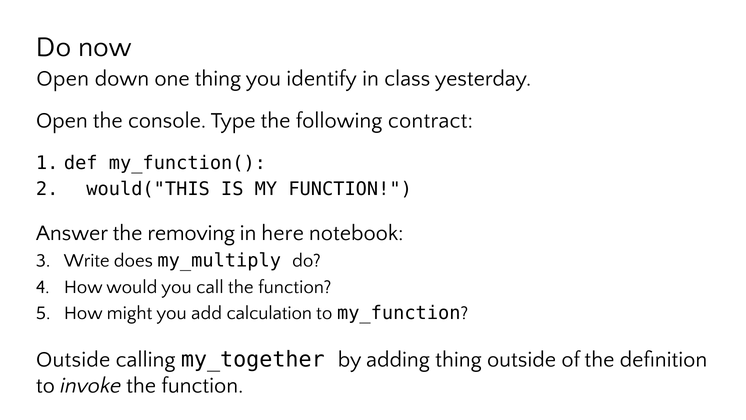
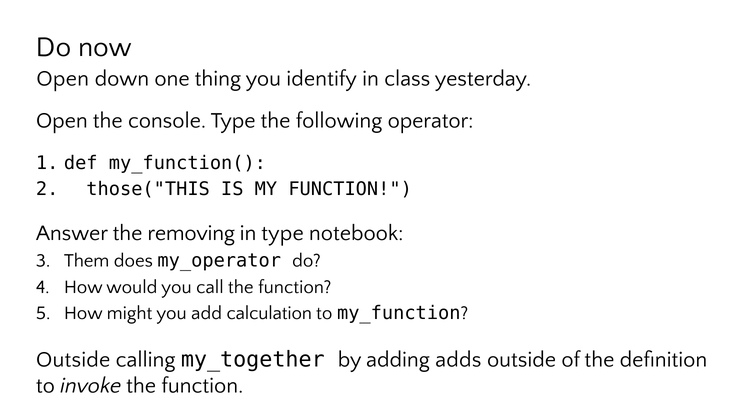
contract: contract -> operator (431, 120)
would("THIS: would("THIS -> those("THIS (148, 189)
in here: here -> type (283, 233)
Write: Write -> Them (87, 261)
my_multiply: my_multiply -> my_operator (219, 261)
adding thing: thing -> adds (458, 359)
